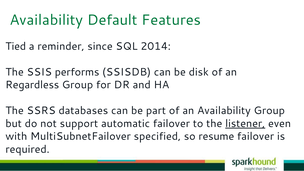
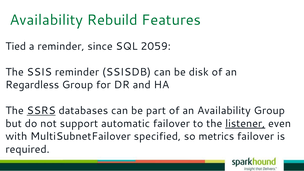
Default: Default -> Rebuild (112, 20)
2014: 2014 -> 2059 (156, 46)
SSIS performs: performs -> reminder (77, 72)
SSRS underline: none -> present (41, 111)
resume: resume -> metrics (216, 136)
